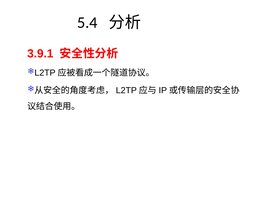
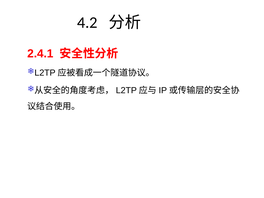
5.4: 5.4 -> 4.2 (87, 23)
3.9.1: 3.9.1 -> 2.4.1 (40, 54)
